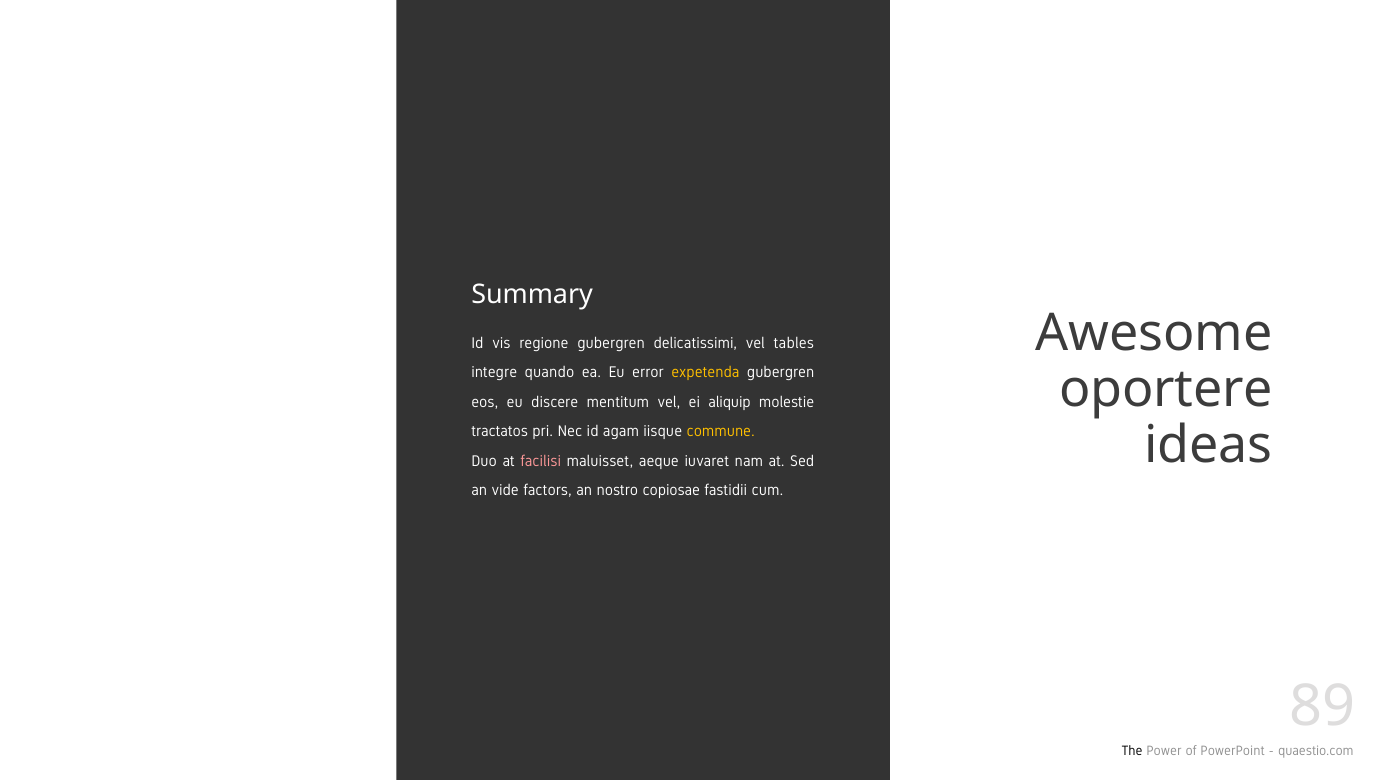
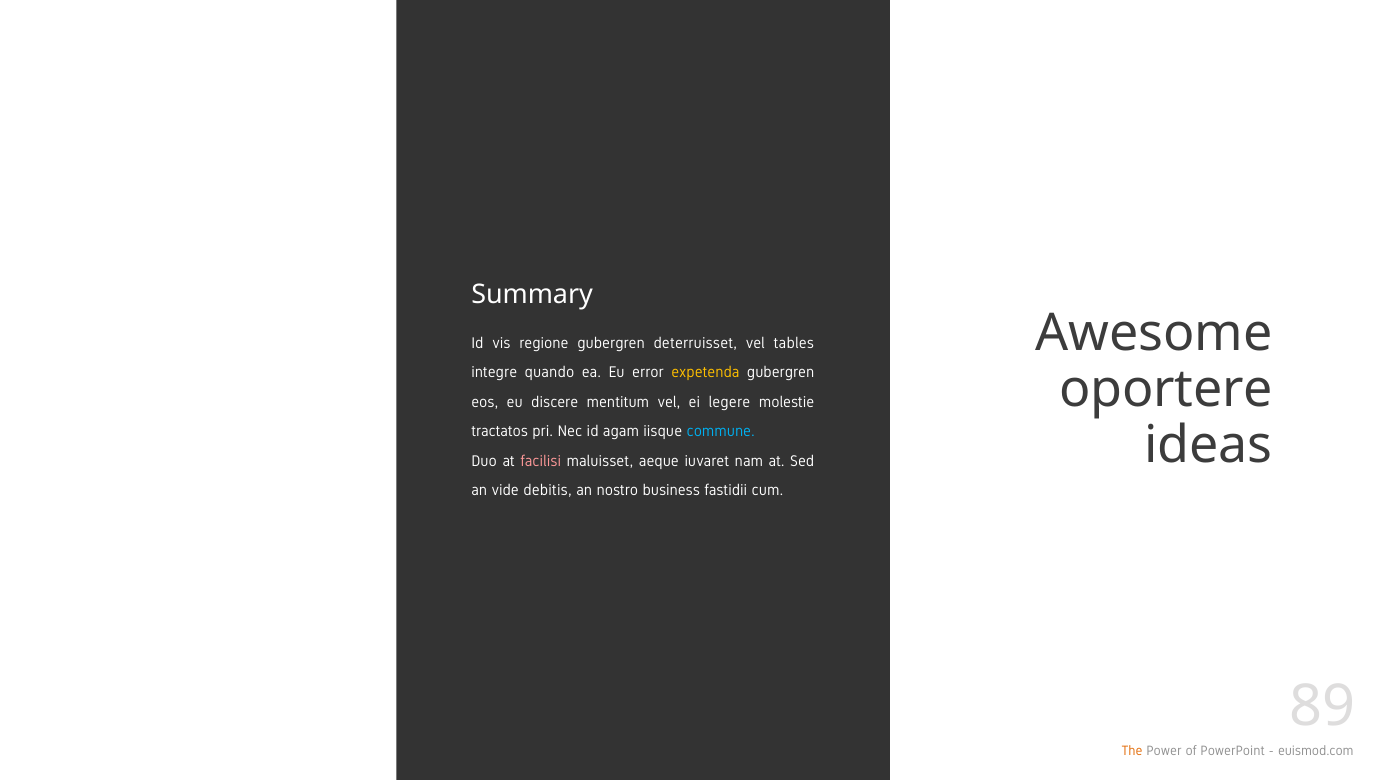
delicatissimi: delicatissimi -> deterruisset (695, 343)
aliquip: aliquip -> legere (729, 402)
commune colour: yellow -> light blue (721, 432)
factors: factors -> debitis (548, 491)
copiosae: copiosae -> business (671, 491)
The colour: black -> orange (1132, 750)
quaestio.com: quaestio.com -> euismod.com (1316, 750)
